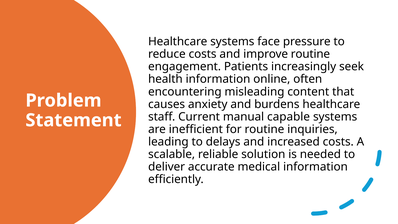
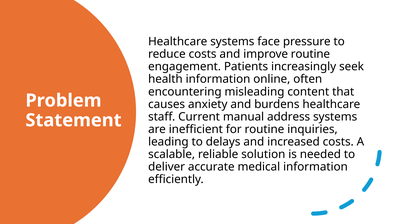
capable: capable -> address (289, 117)
